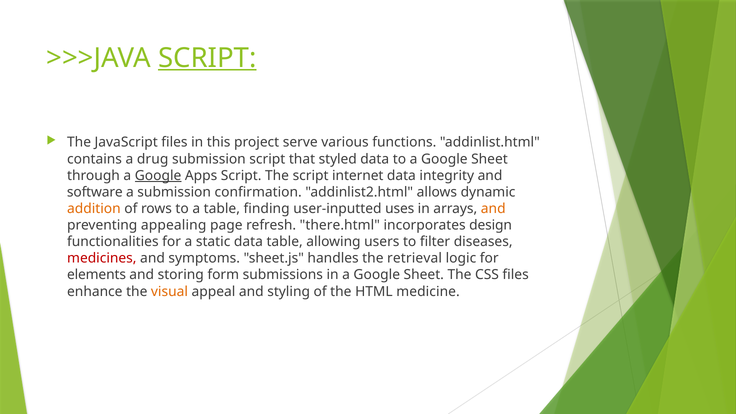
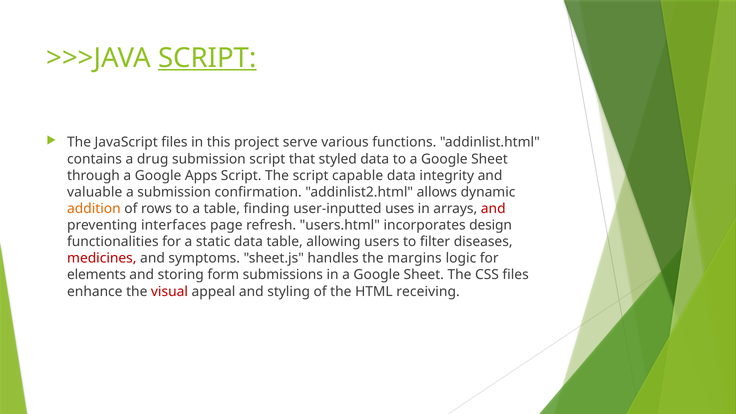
Google underline: present -> none (158, 176)
internet: internet -> capable (358, 176)
software: software -> valuable (95, 192)
and colour: orange -> red (493, 209)
appealing: appealing -> interfaces (174, 225)
there.html: there.html -> users.html (340, 225)
retrieval: retrieval -> margins (415, 258)
visual colour: orange -> red (169, 291)
medicine: medicine -> receiving (428, 291)
